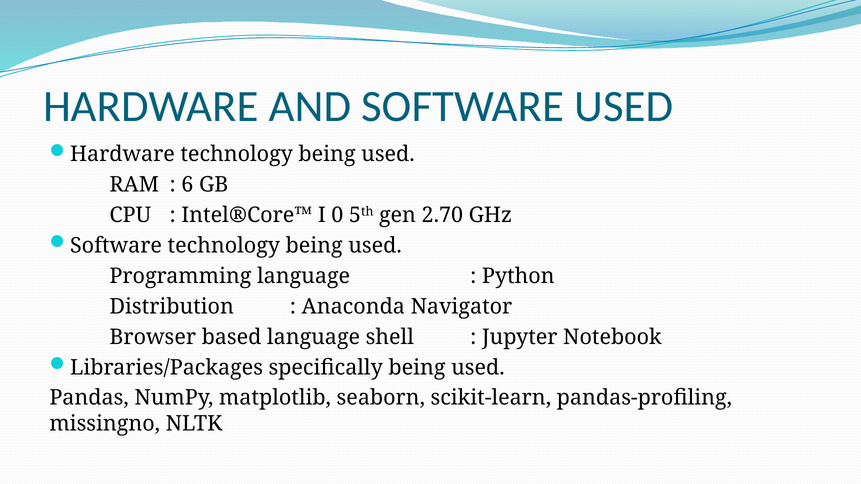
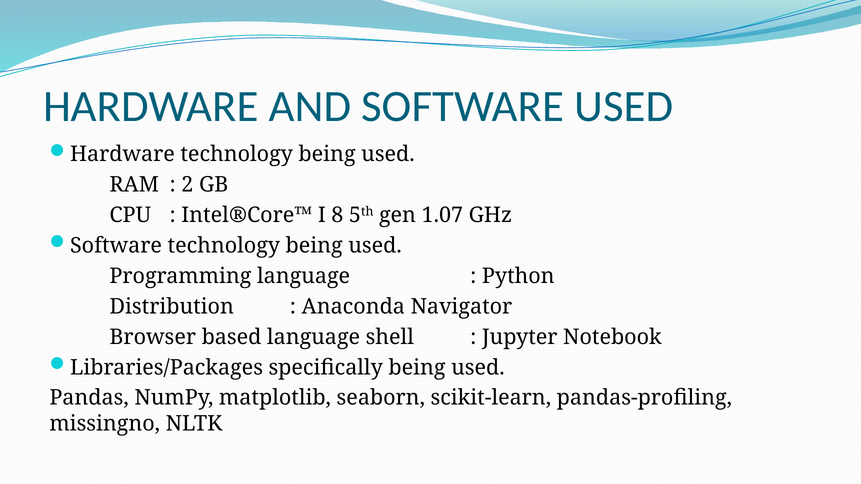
6: 6 -> 2 (187, 185)
0: 0 -> 8 (337, 215)
2.70: 2.70 -> 1.07 (442, 215)
